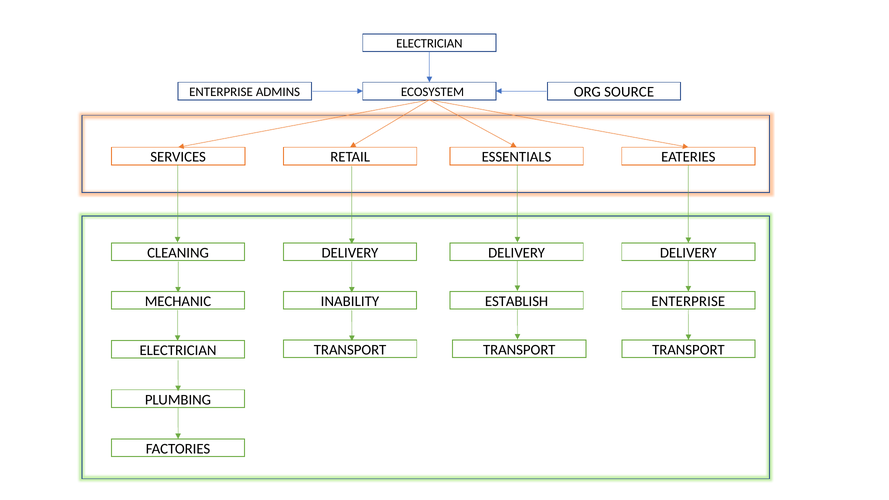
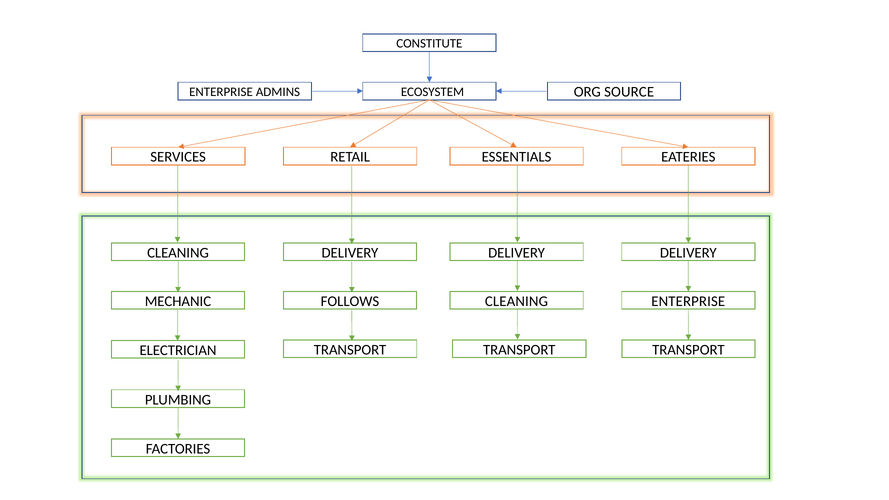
ELECTRICIAN: ELECTRICIAN -> CONSTITUTE (429, 44)
INABILITY: INABILITY -> FOLLOWS (350, 301)
ESTABLISH: ESTABLISH -> CLEANING (516, 301)
